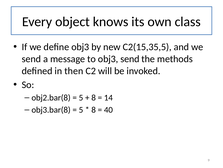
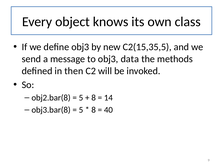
obj3 send: send -> data (130, 59)
